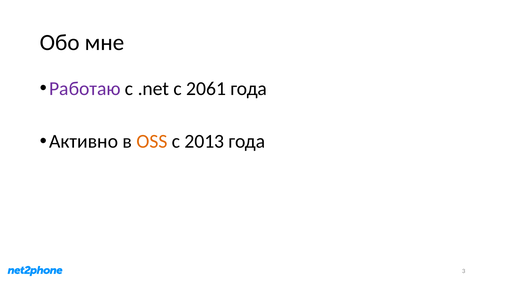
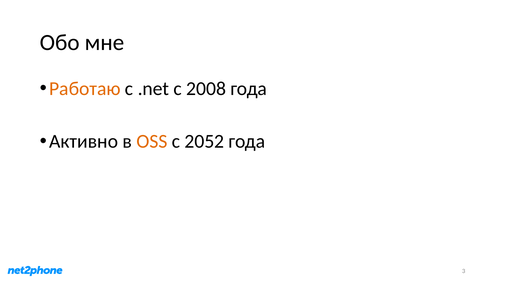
Работаю colour: purple -> orange (85, 89)
2061: 2061 -> 2008 (206, 89)
2013: 2013 -> 2052 (204, 141)
